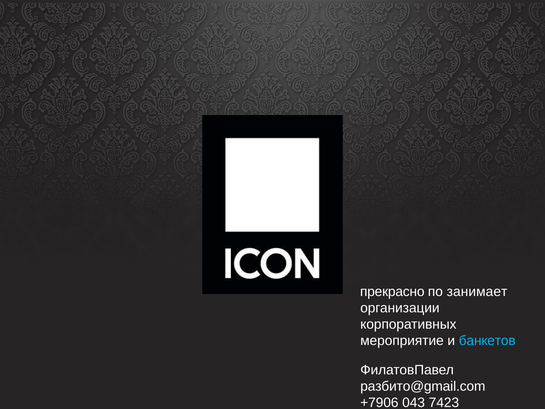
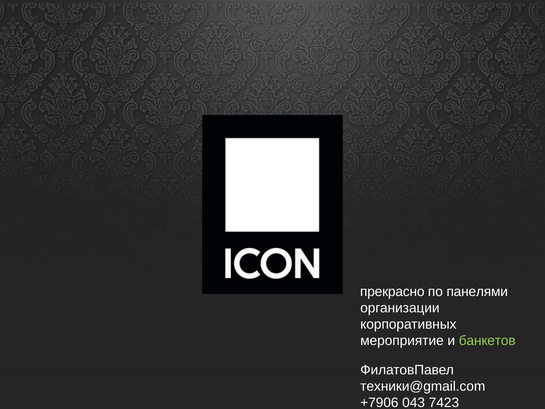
занимает: занимает -> панелями (477, 292)
банкетов colour: light blue -> light green (487, 341)
разбито@gmail.com: разбито@gmail.com -> техники@gmail.com (423, 386)
